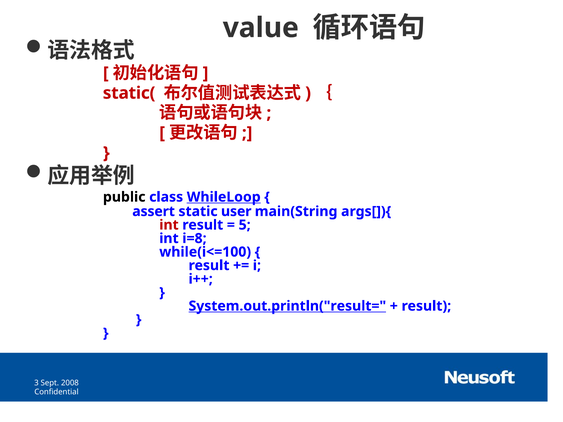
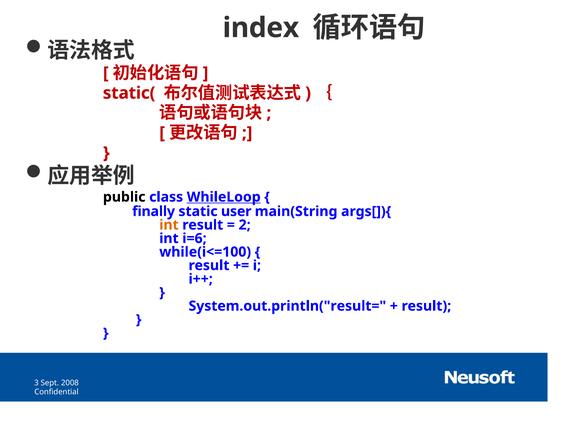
value: value -> index (261, 28)
assert: assert -> finally (154, 212)
int colour: red -> orange (169, 225)
5: 5 -> 2 (245, 225)
i=8: i=8 -> i=6 (194, 239)
System.out.println("result= underline: present -> none (287, 306)
